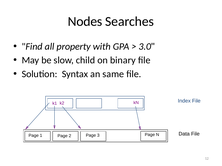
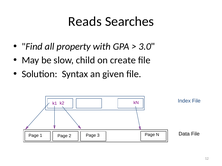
Nodes: Nodes -> Reads (85, 21)
binary: binary -> create (123, 60)
same: same -> given (113, 74)
